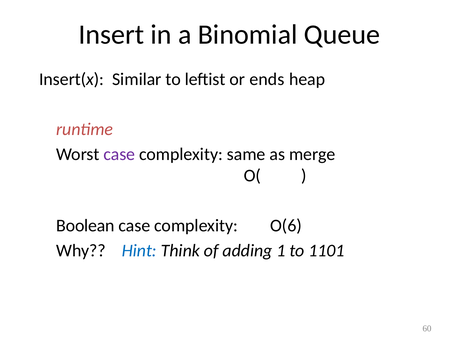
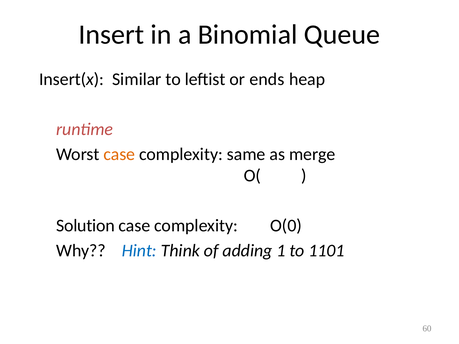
case colour: purple -> orange (119, 154)
Boolean: Boolean -> Solution (85, 226)
O(6: O(6 -> O(0 (286, 226)
